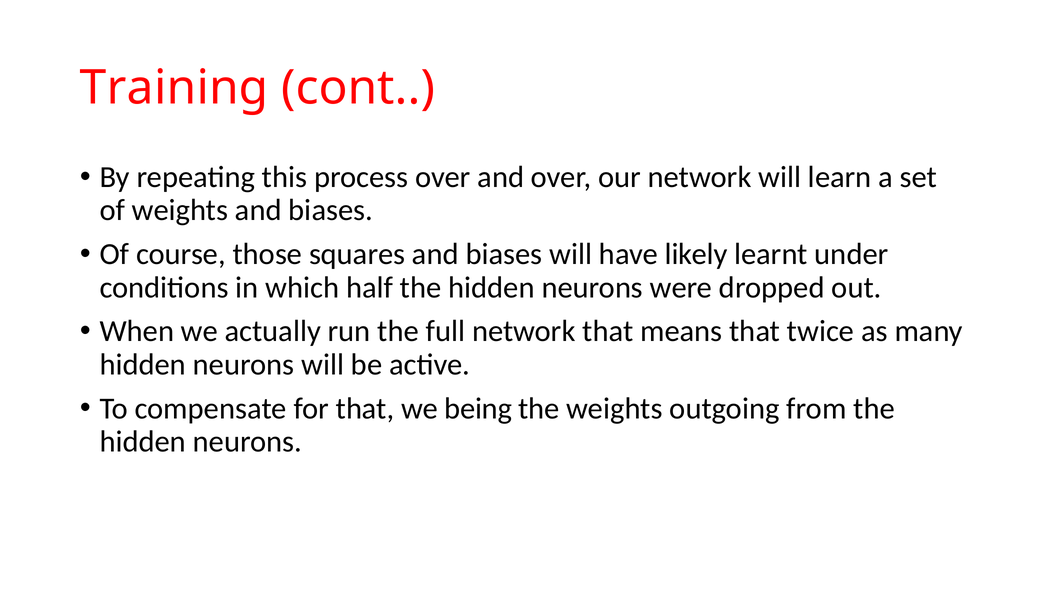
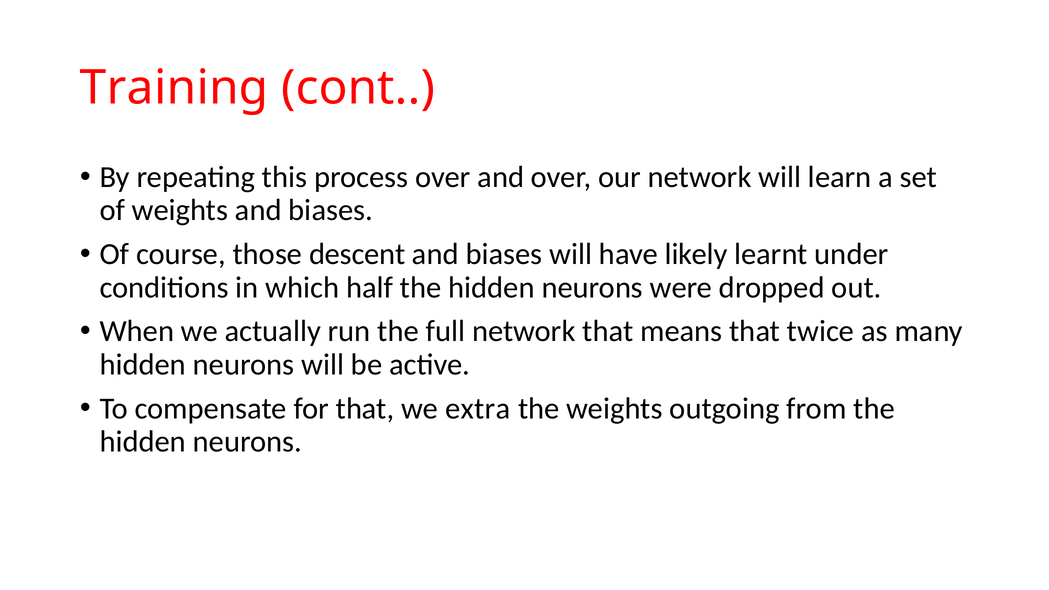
squares: squares -> descent (357, 254)
being: being -> extra (478, 408)
